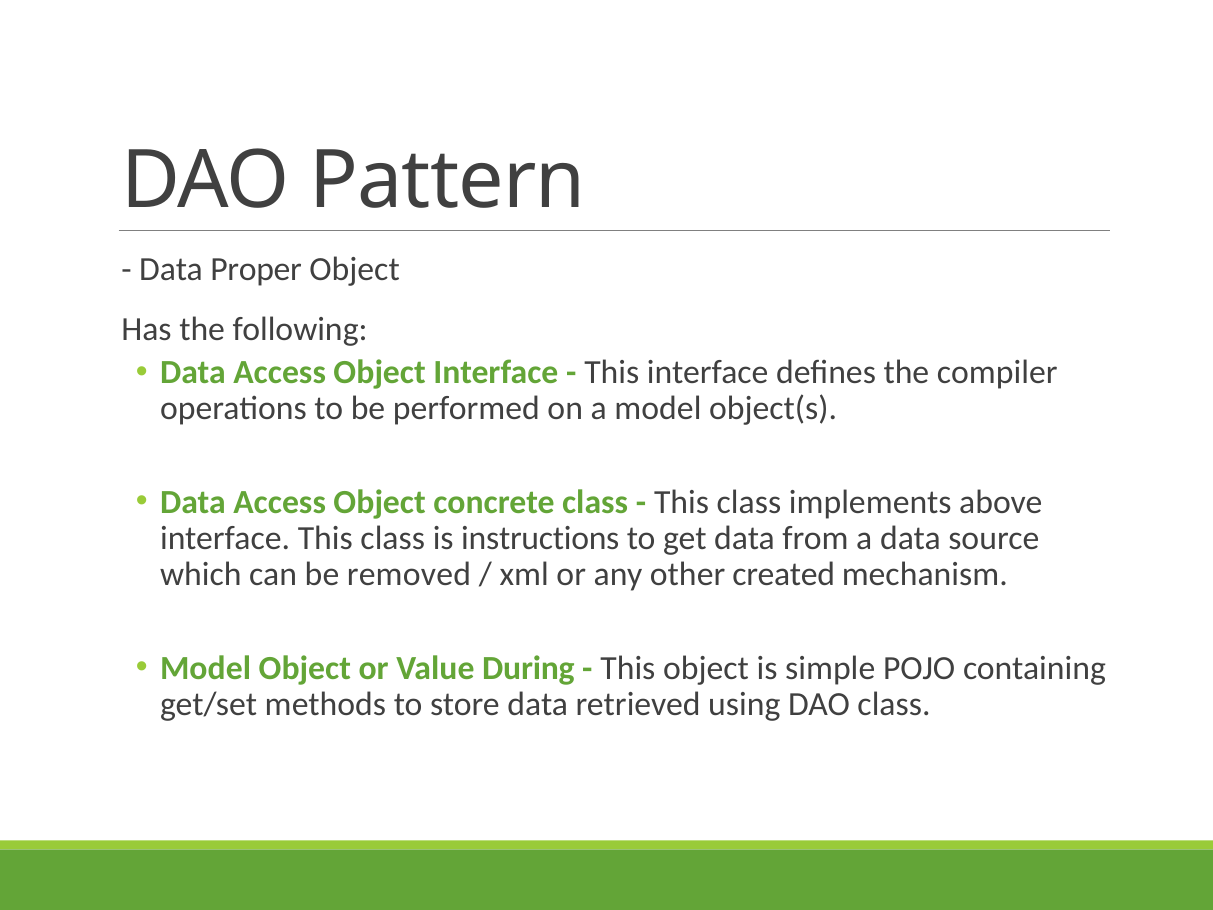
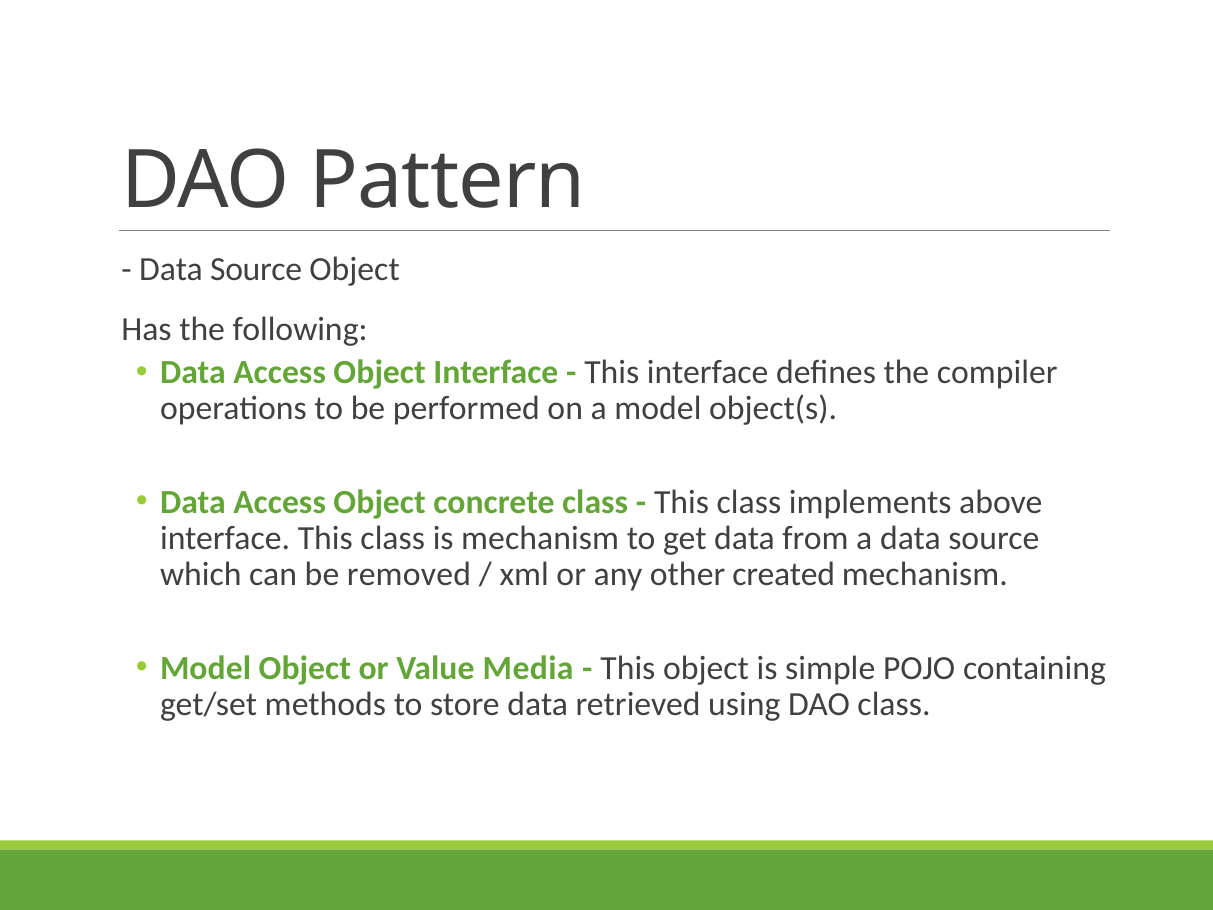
Proper: Proper -> Source (256, 269)
is instructions: instructions -> mechanism (540, 538)
During: During -> Media (528, 668)
